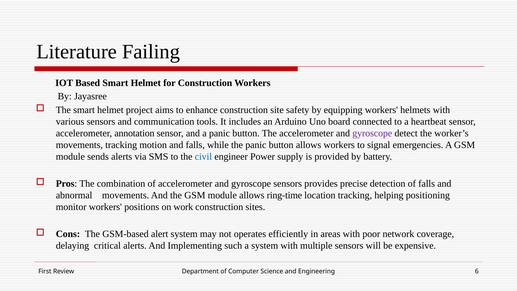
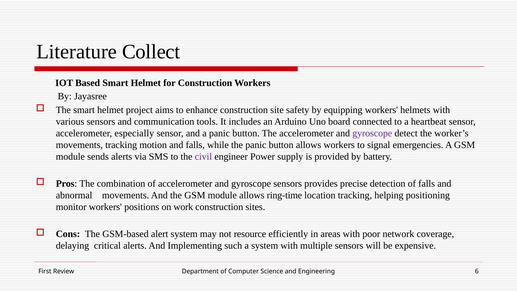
Failing: Failing -> Collect (151, 52)
annotation: annotation -> especially (134, 133)
civil colour: blue -> purple (203, 156)
operates: operates -> resource (250, 234)
